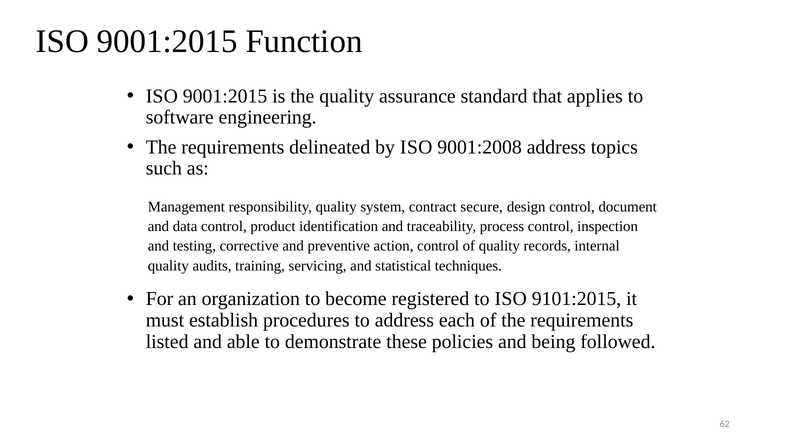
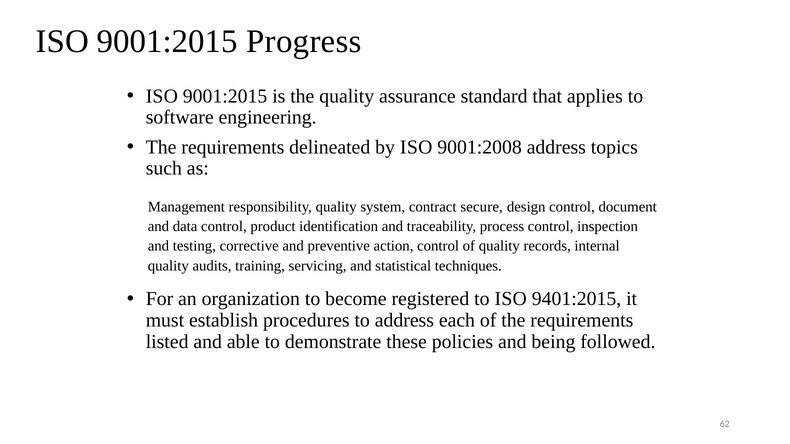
Function: Function -> Progress (304, 42)
9101:2015: 9101:2015 -> 9401:2015 (577, 299)
